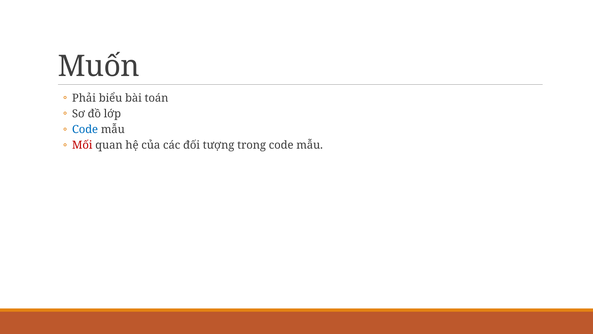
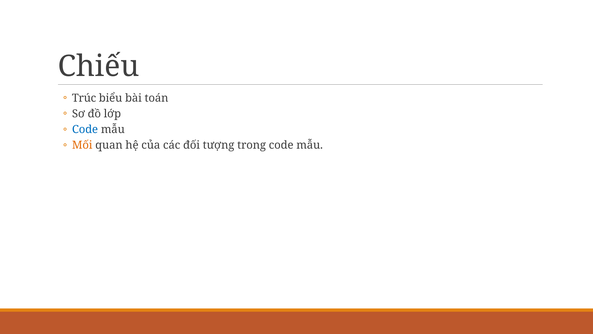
Muốn: Muốn -> Chiếu (99, 66)
Phải: Phải -> Trúc (84, 98)
Mối colour: red -> orange (82, 145)
